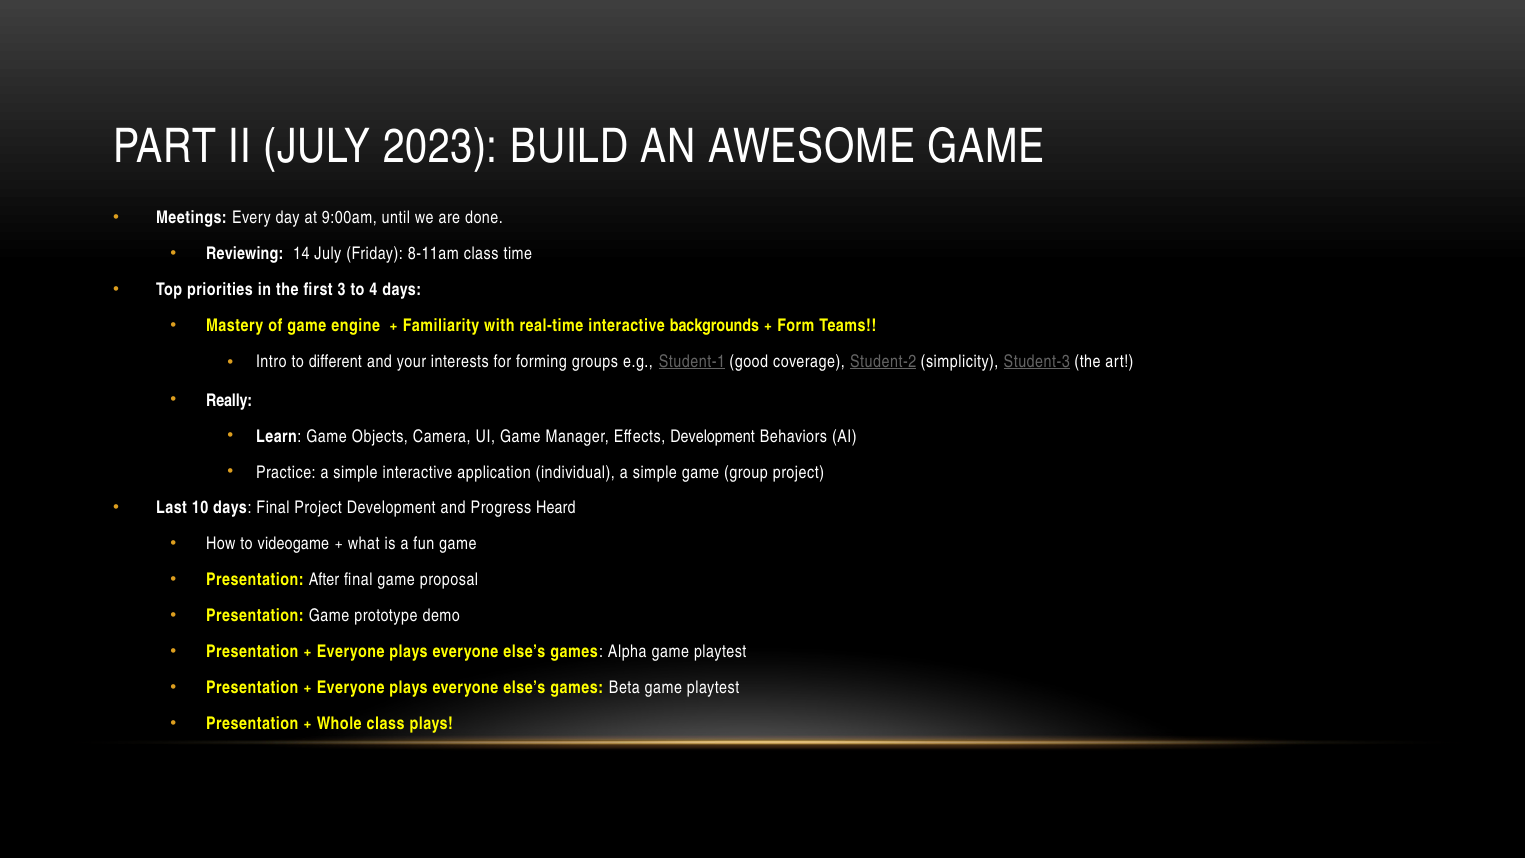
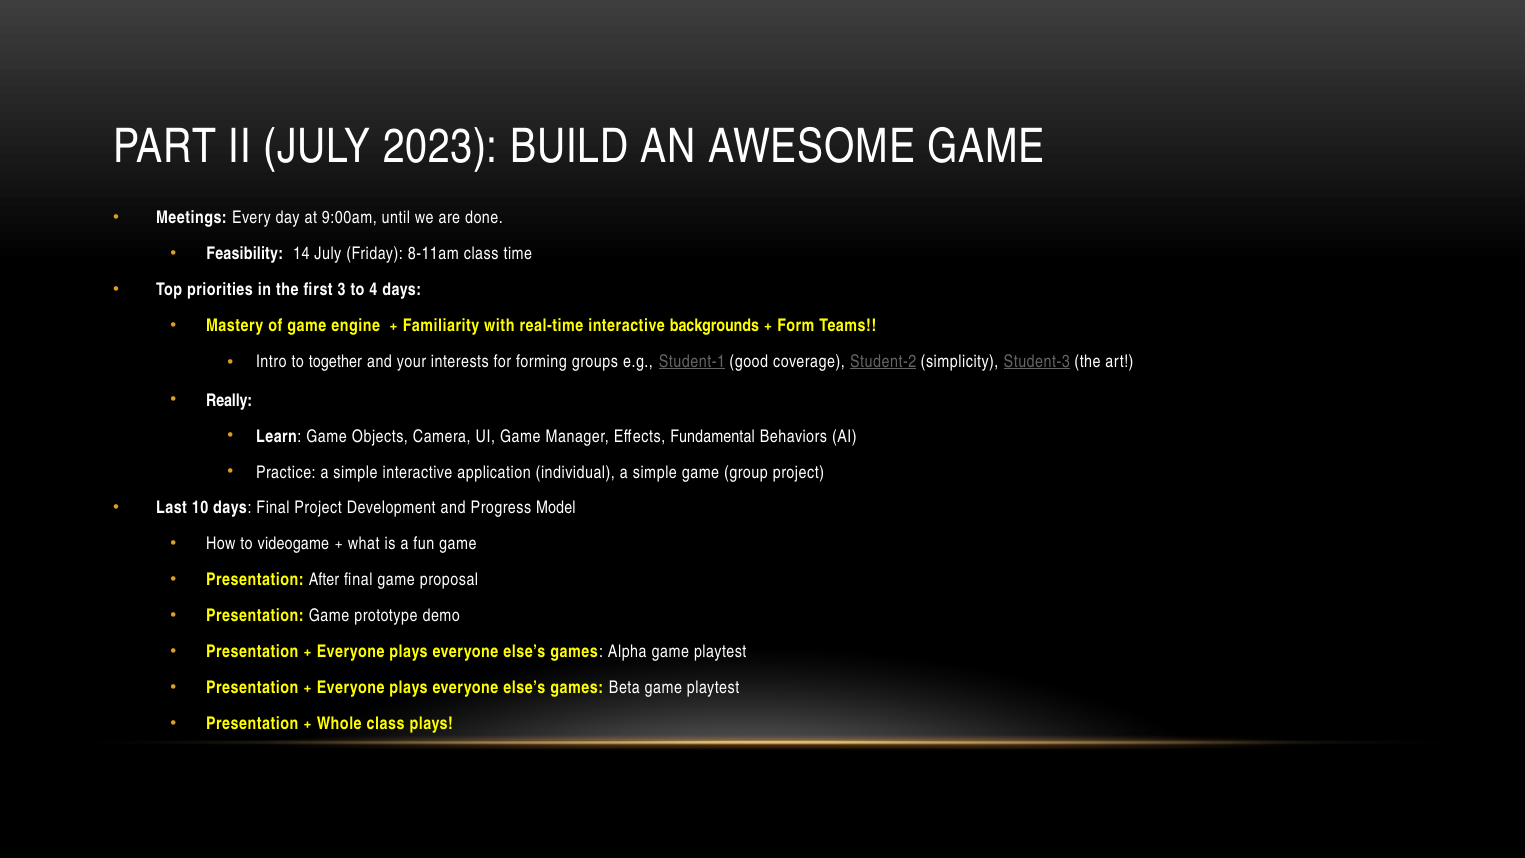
Reviewing: Reviewing -> Feasibility (245, 254)
different: different -> together (335, 361)
Effects Development: Development -> Fundamental (713, 436)
Heard: Heard -> Model (556, 508)
